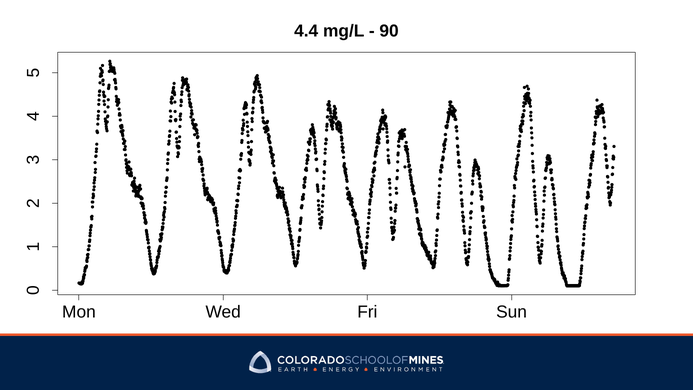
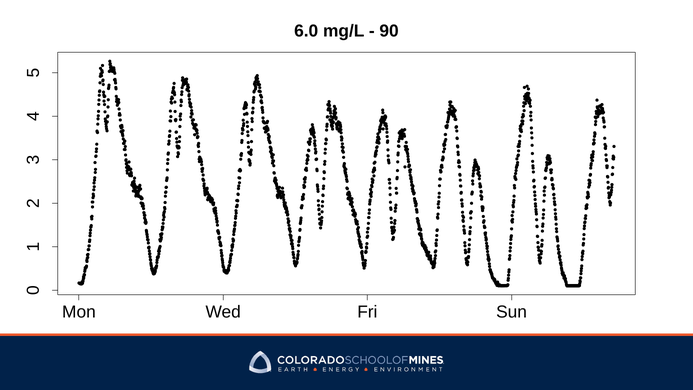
4.4: 4.4 -> 6.0 (306, 31)
